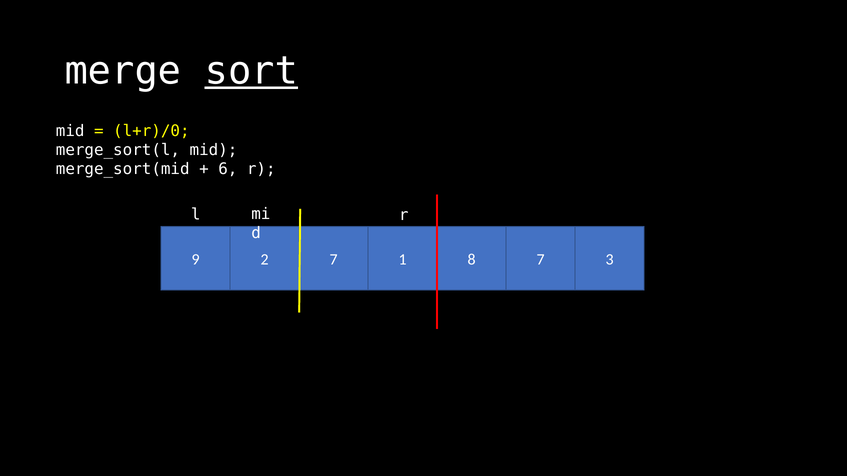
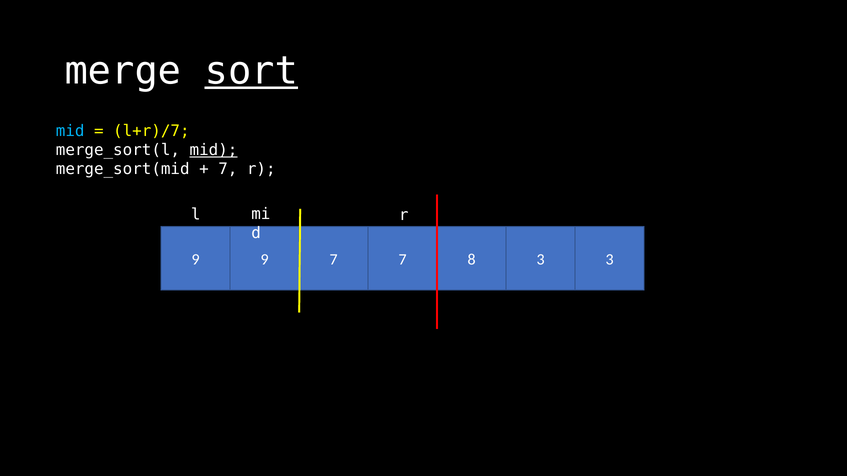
mid colour: white -> light blue (70, 131)
l+r)/0: l+r)/0 -> l+r)/7 (151, 131)
mid underline: none -> present (214, 150)
6: 6 -> 7 (228, 169)
9 2: 2 -> 9 (265, 260)
7 1: 1 -> 7 (403, 260)
8 7: 7 -> 3 (541, 260)
